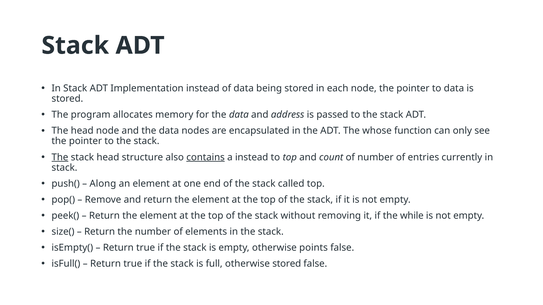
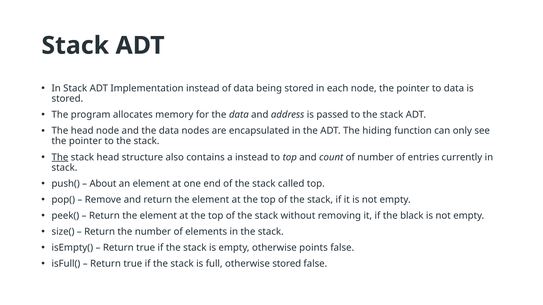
whose: whose -> hiding (377, 131)
contains underline: present -> none (206, 157)
Along: Along -> About (103, 184)
while: while -> black (412, 216)
